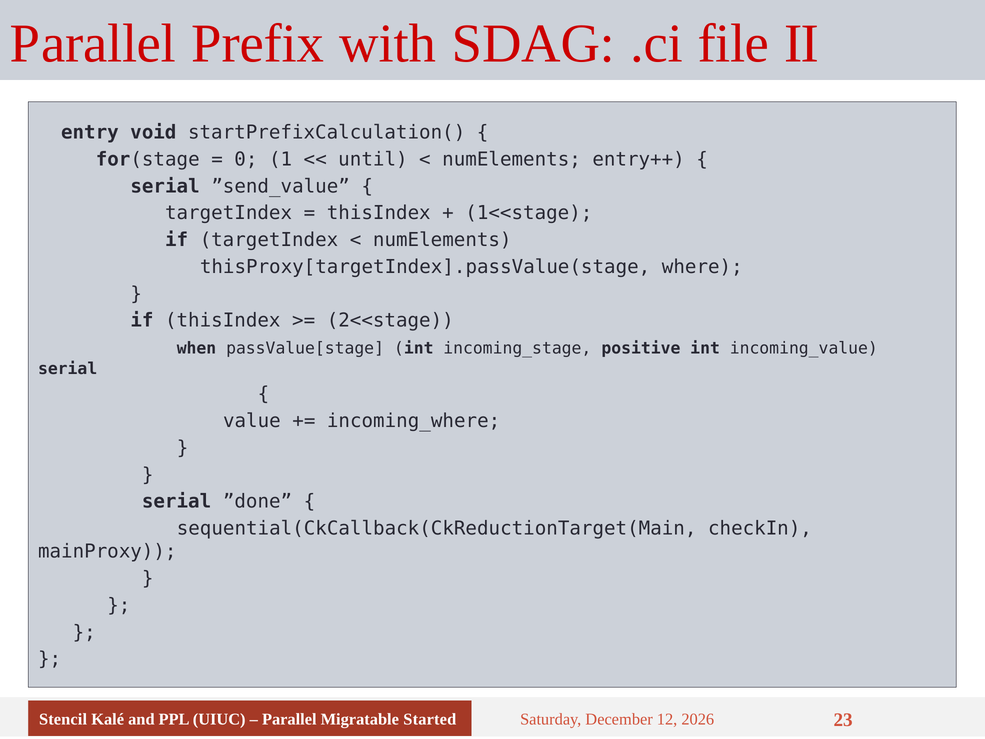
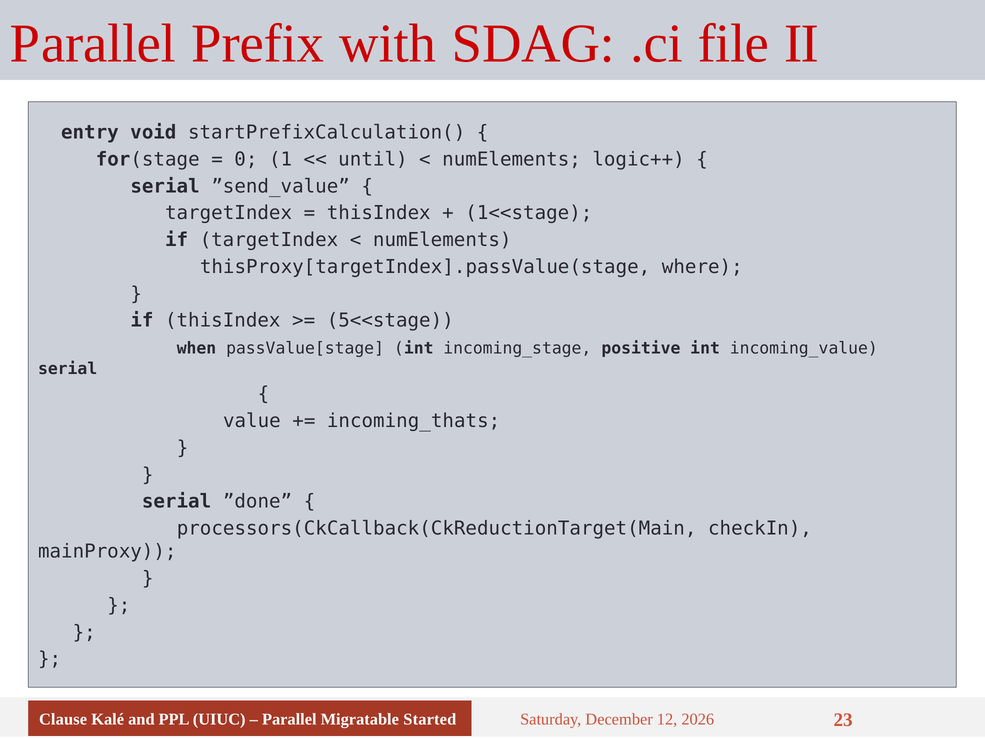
entry++: entry++ -> logic++ (639, 159)
2<<stage: 2<<stage -> 5<<stage (390, 321)
incoming_where: incoming_where -> incoming_thats (414, 421)
sequential(CkCallback(CkReductionTarget(Main: sequential(CkCallback(CkReductionTarget(Main -> processors(CkCallback(CkReductionTarget(Main (437, 528)
Stencil: Stencil -> Clause (63, 719)
